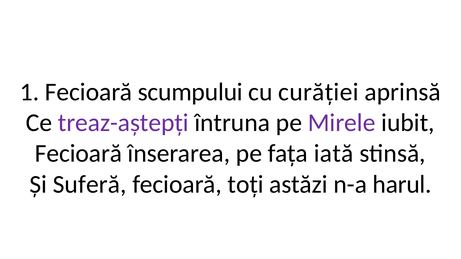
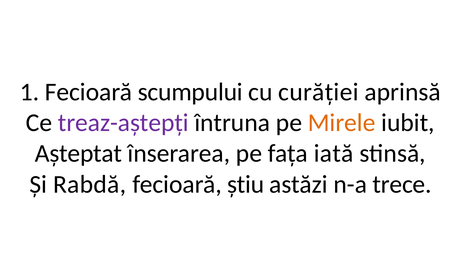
Mirele colour: purple -> orange (342, 123)
Fecioară: Fecioară -> Așteptat (79, 154)
Suferă: Suferă -> Rabdă (90, 184)
toți: toți -> știu (246, 184)
harul: harul -> trece (402, 184)
